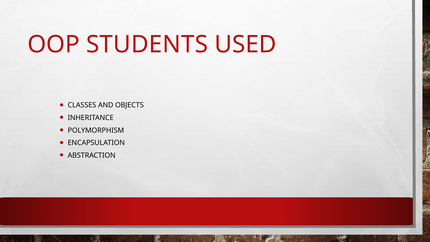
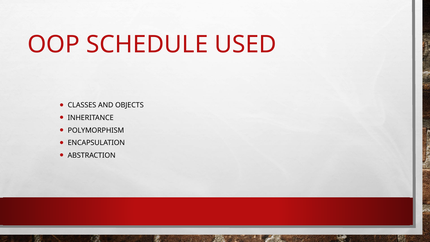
STUDENTS: STUDENTS -> SCHEDULE (147, 44)
